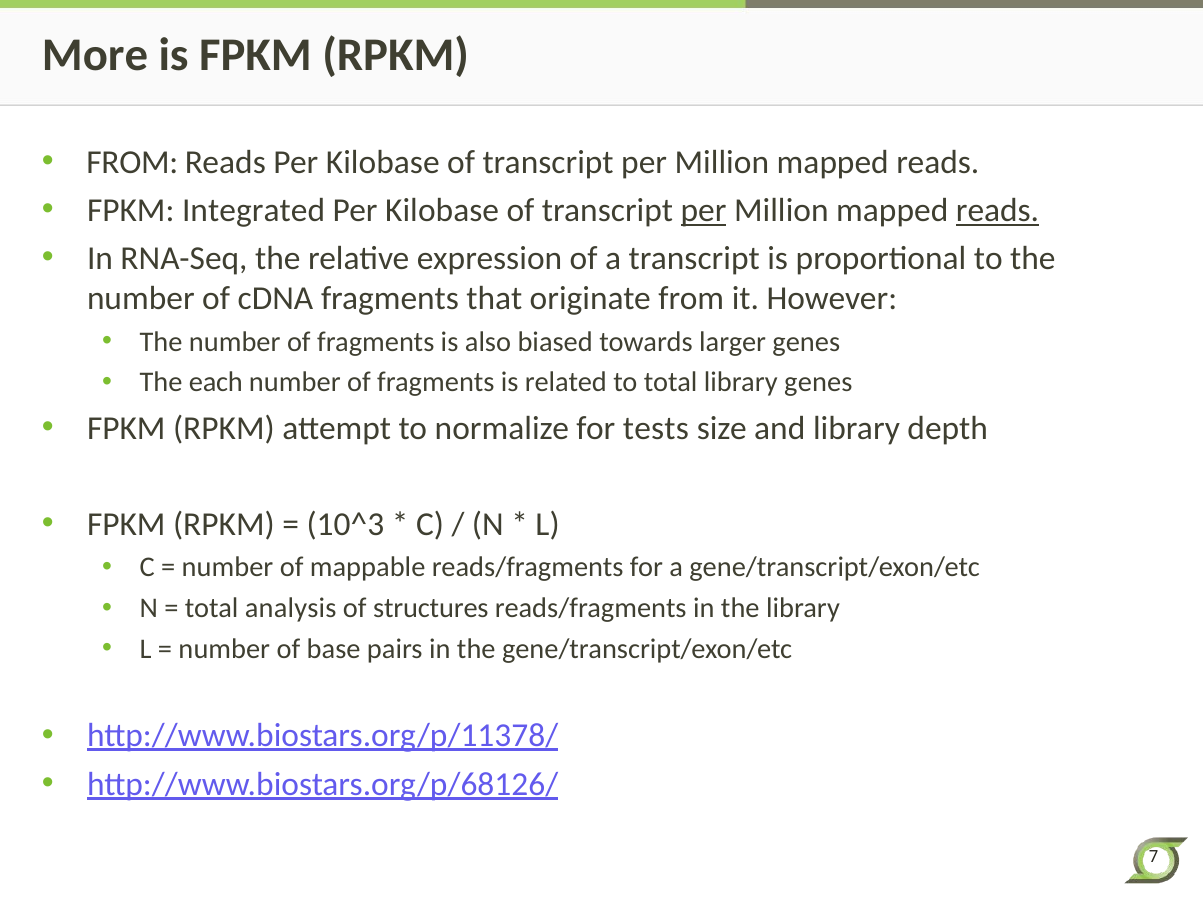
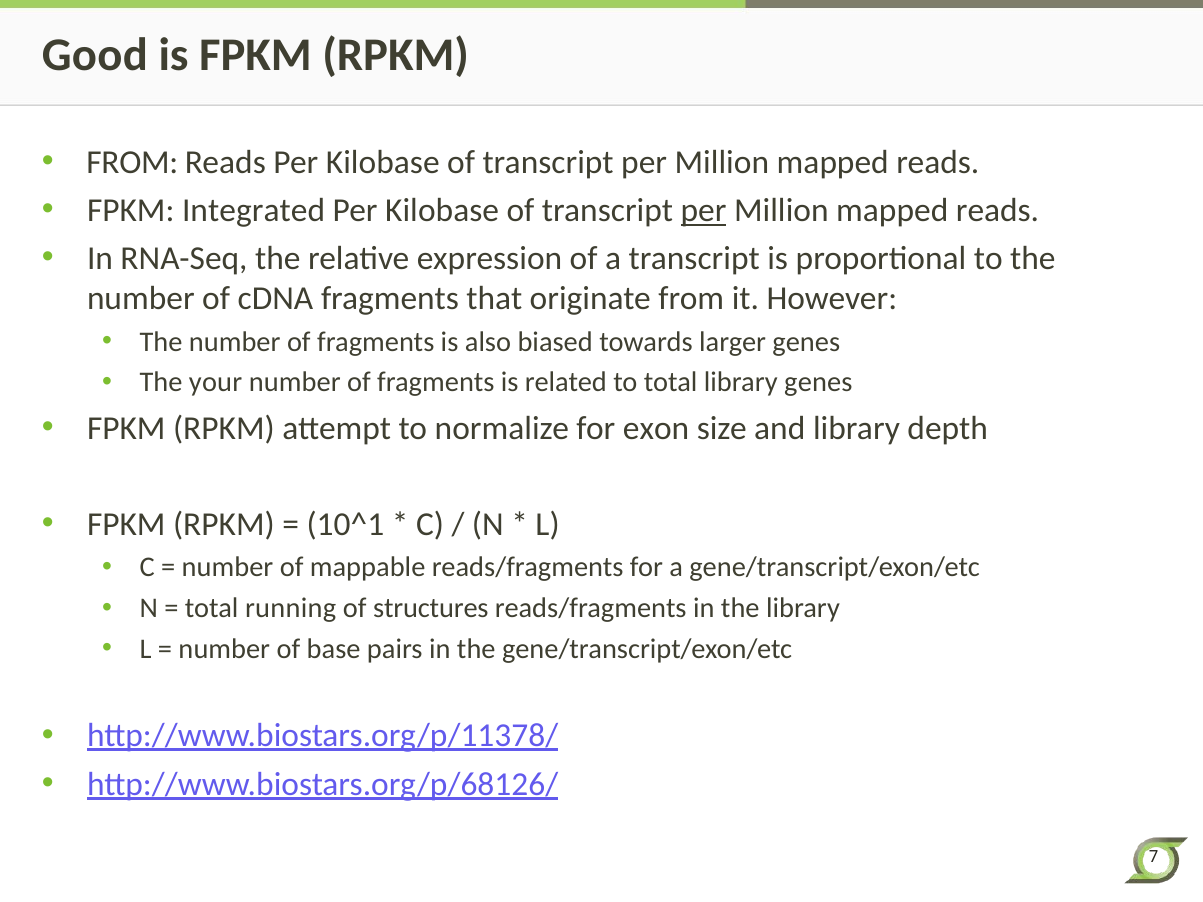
More: More -> Good (95, 55)
reads underline: present -> none (997, 210)
each: each -> your (216, 383)
tests: tests -> exon (656, 428)
10^3: 10^3 -> 10^1 (345, 524)
analysis: analysis -> running (291, 609)
